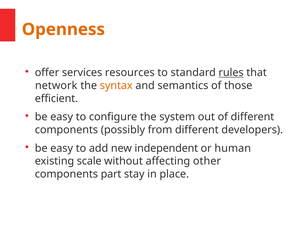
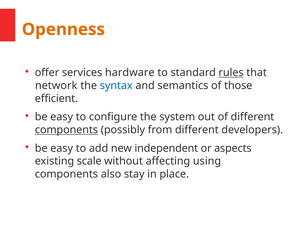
resources: resources -> hardware (130, 73)
syntax colour: orange -> blue (116, 85)
components underline: none -> present (66, 130)
human: human -> aspects (233, 148)
other: other -> using (207, 161)
part: part -> also (111, 174)
